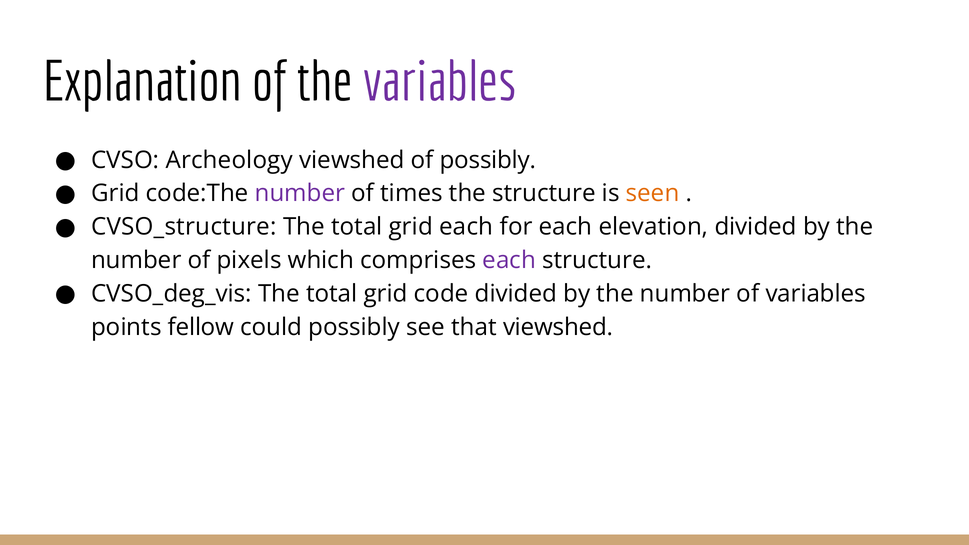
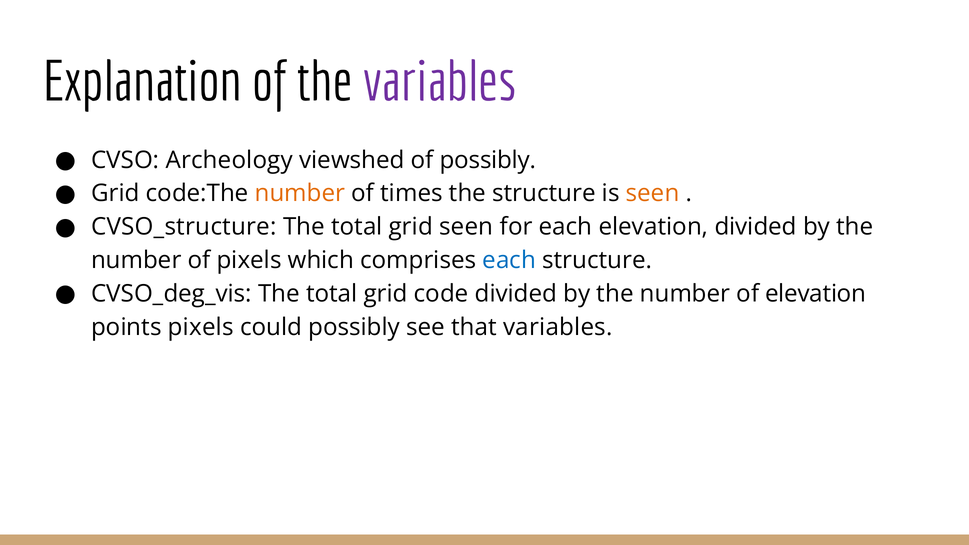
number colour: purple -> orange (300, 194)
grid each: each -> seen (466, 227)
each colour: purple -> blue (509, 260)
of variables: variables -> elevation (816, 294)
points fellow: fellow -> pixels (201, 327)
that viewshed: viewshed -> variables (558, 327)
